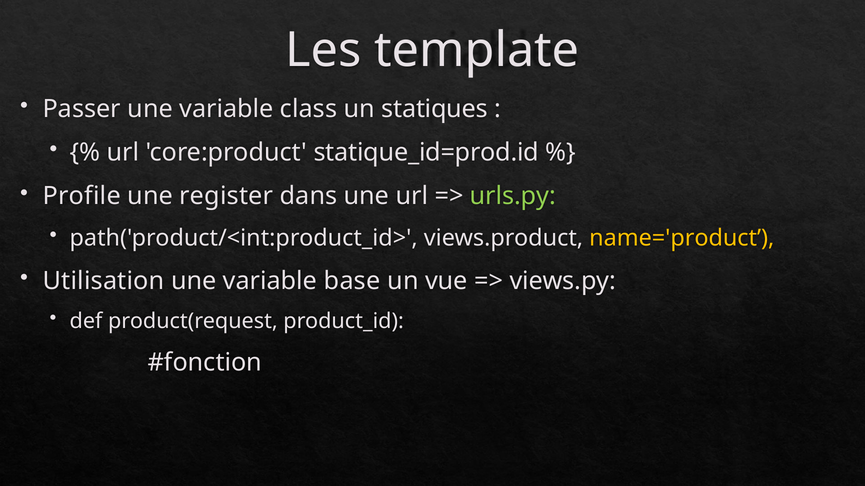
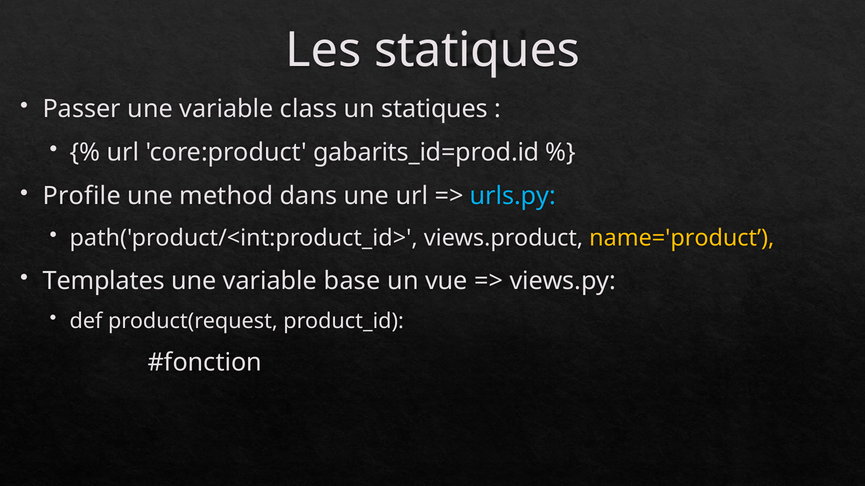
Les template: template -> statiques (477, 50)
statique_id=prod.id: statique_id=prod.id -> gabarits_id=prod.id (426, 153)
register: register -> method (226, 196)
urls.py colour: light green -> light blue (513, 196)
Utilisation: Utilisation -> Templates (104, 281)
